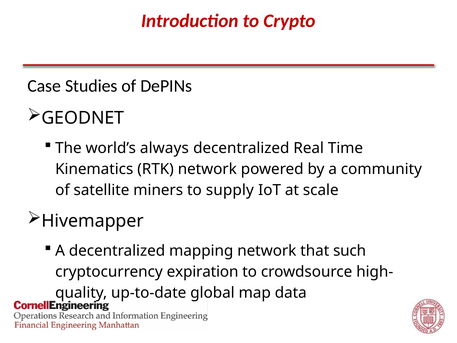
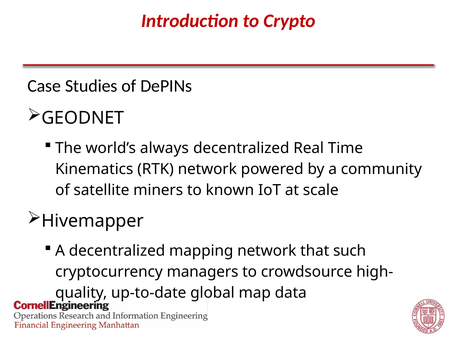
supply: supply -> known (230, 190)
expiration: expiration -> managers (203, 272)
